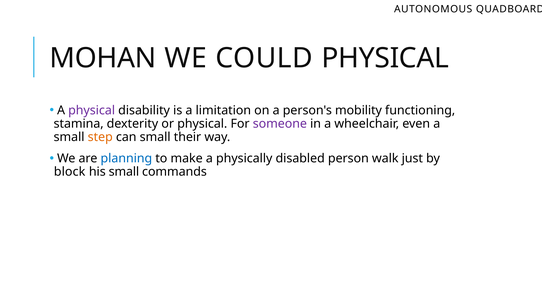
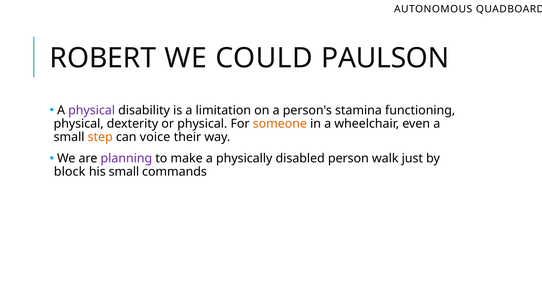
MOHAN: MOHAN -> ROBERT (103, 58)
COULD PHYSICAL: PHYSICAL -> PAULSON (385, 58)
mobility: mobility -> stamina (358, 110)
stamina: stamina -> physical (79, 124)
someone colour: purple -> orange (280, 124)
can small: small -> voice (155, 137)
planning colour: blue -> purple (126, 158)
